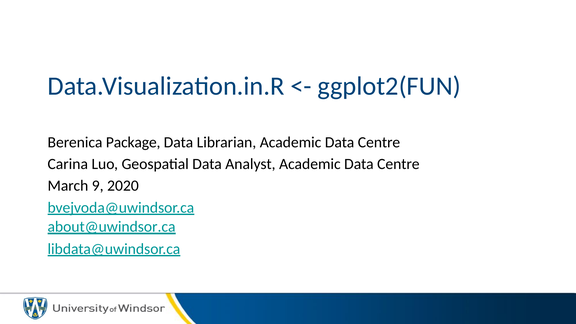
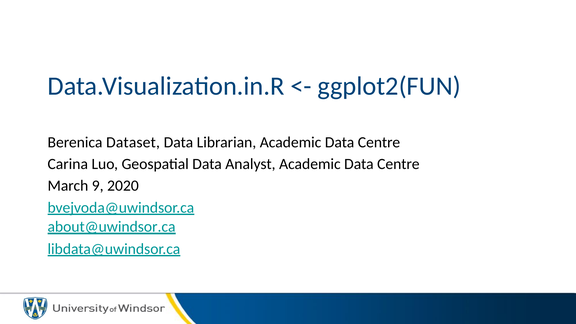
Package: Package -> Dataset (133, 142)
